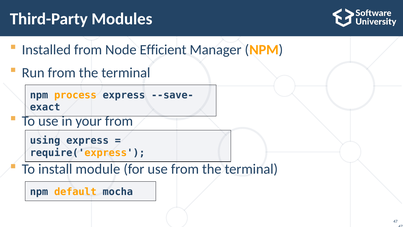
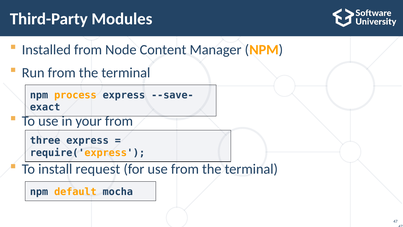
Efficient: Efficient -> Content (163, 50)
using: using -> three (45, 140)
module: module -> request (98, 169)
